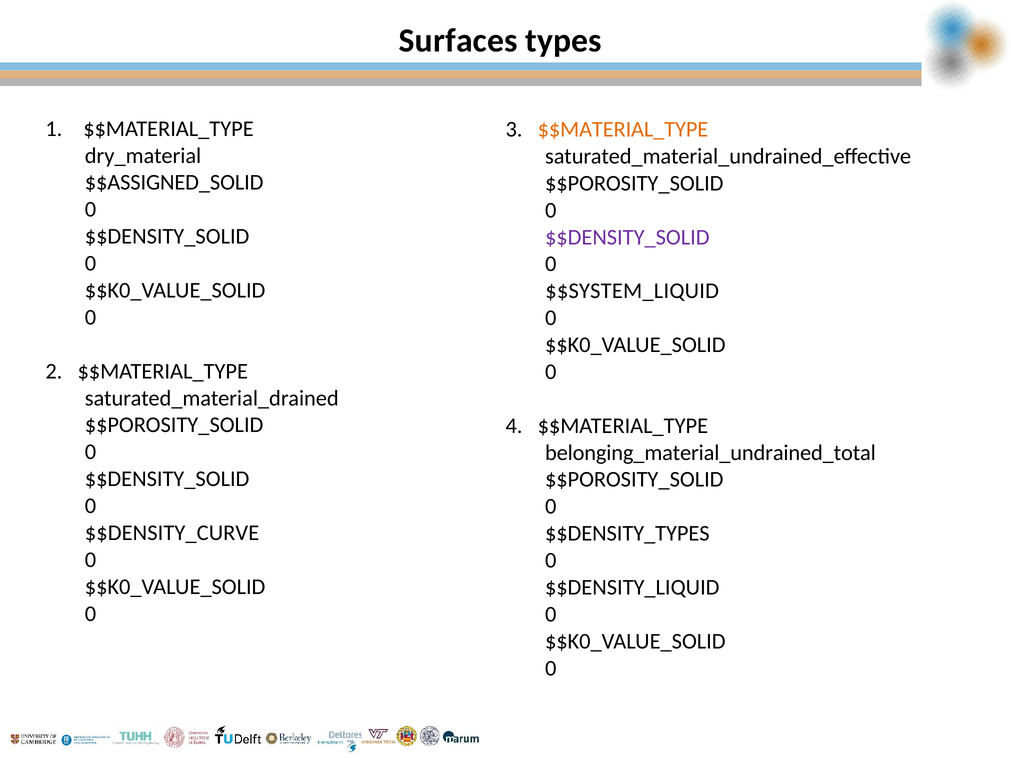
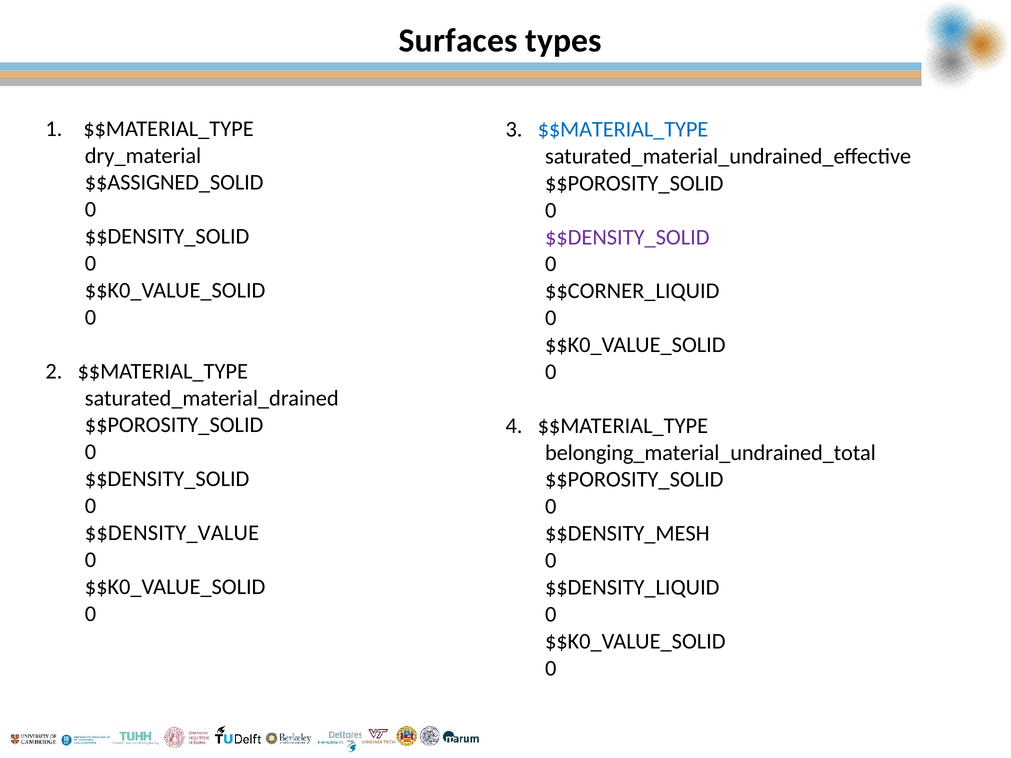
$$MATERIAL_TYPE colour: orange -> blue (623, 129)
$$SYSTEM_LIQUID: $$SYSTEM_LIQUID -> $$CORNER_LIQUID (632, 291)
$$DENSITY_CURVE: $$DENSITY_CURVE -> $$DENSITY_VALUE (172, 533)
$$DENSITY_TYPES: $$DENSITY_TYPES -> $$DENSITY_MESH (627, 534)
